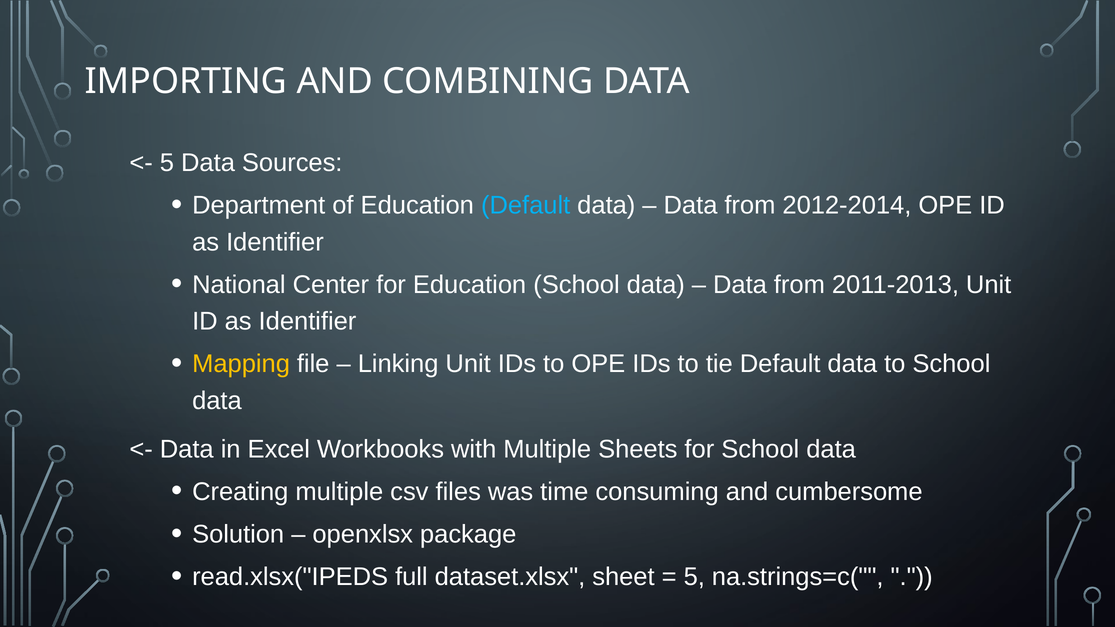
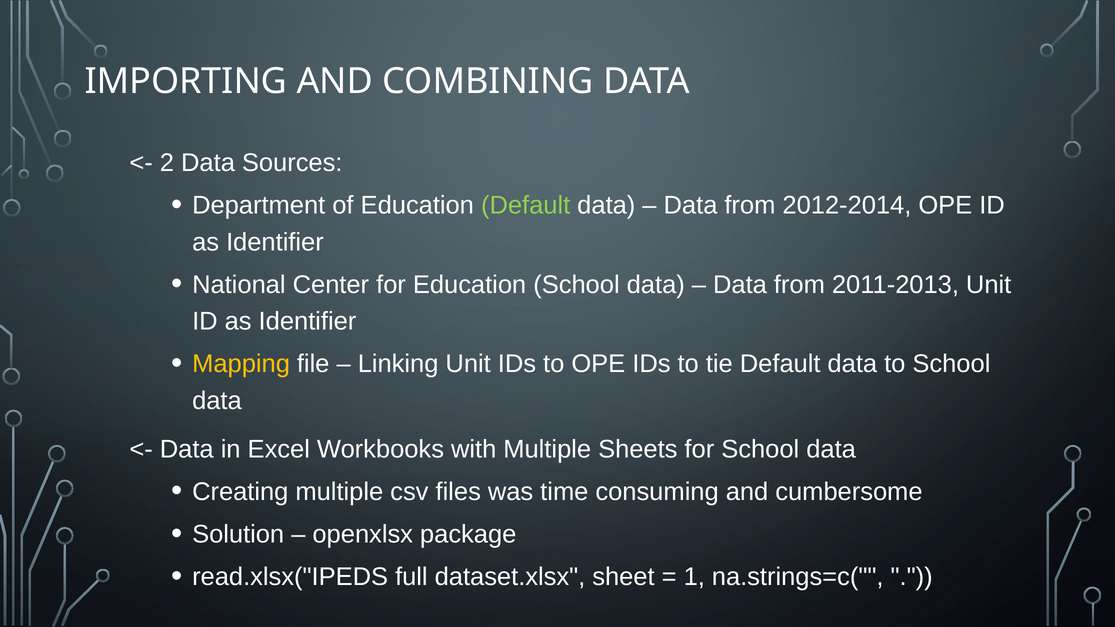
5: 5 -> 2 (167, 163)
Default colour: light blue -> light green (526, 205)
5: 5 -> 1 (694, 577)
